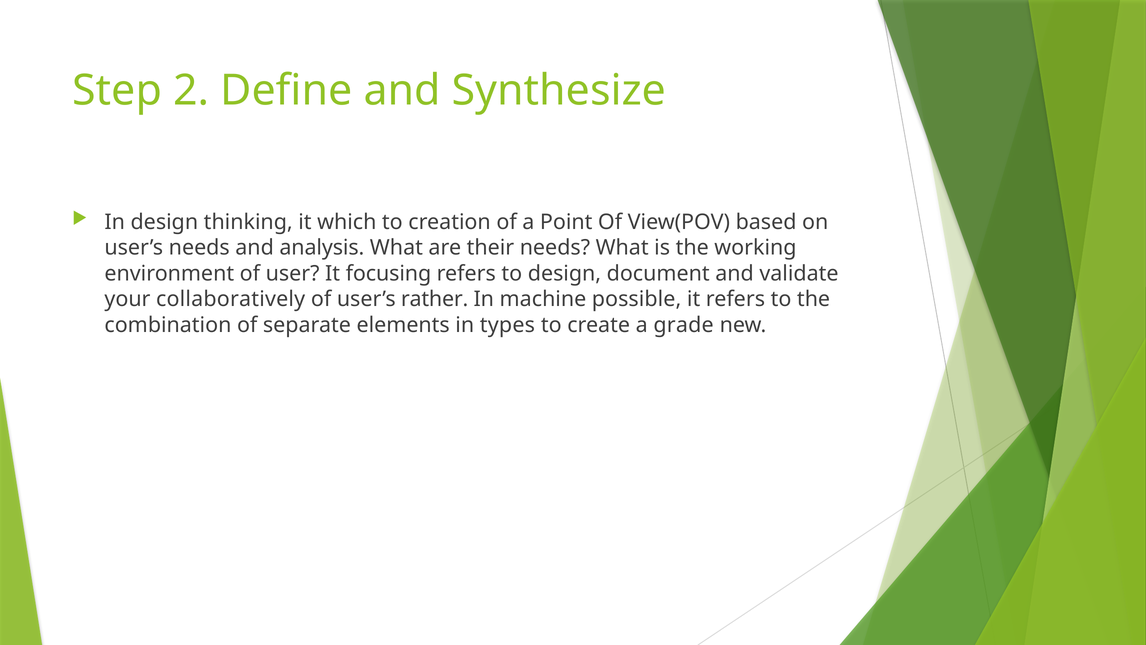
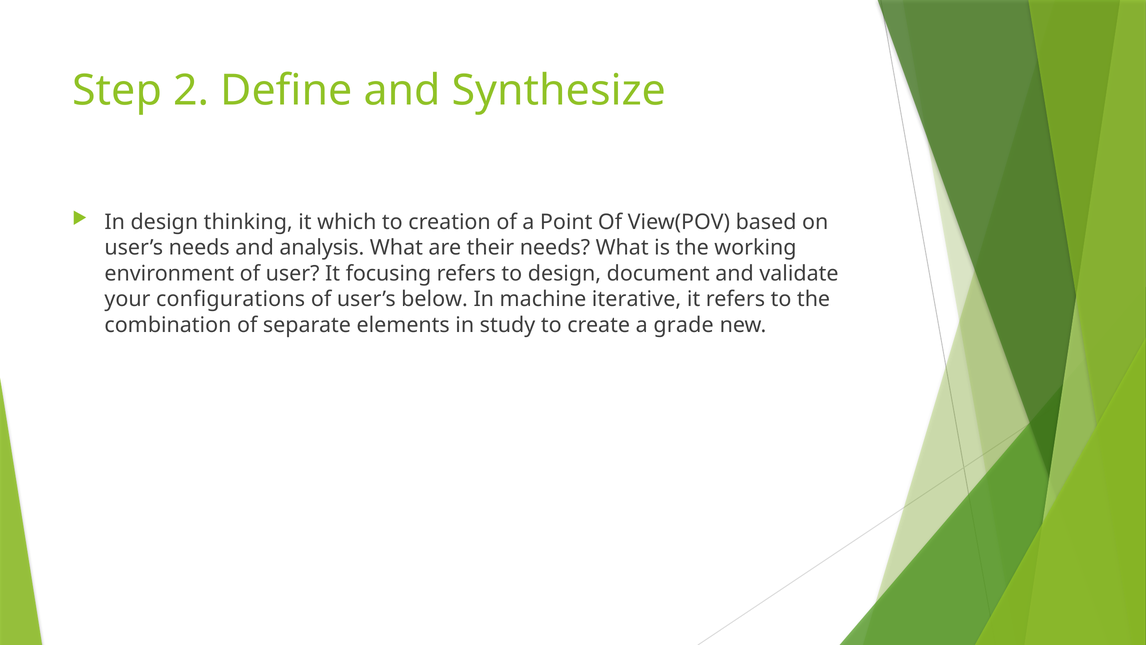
collaboratively: collaboratively -> configurations (231, 299)
rather: rather -> below (435, 299)
possible: possible -> iterative (637, 299)
types: types -> study (508, 325)
